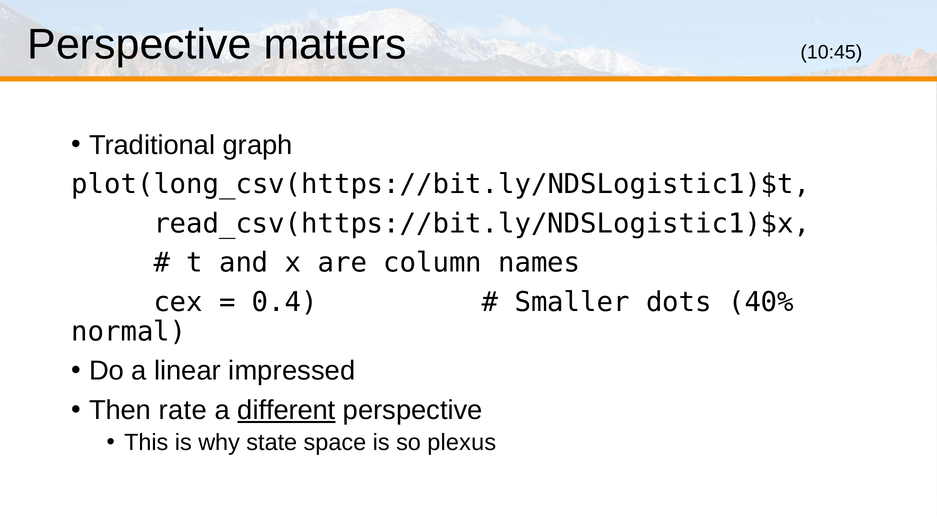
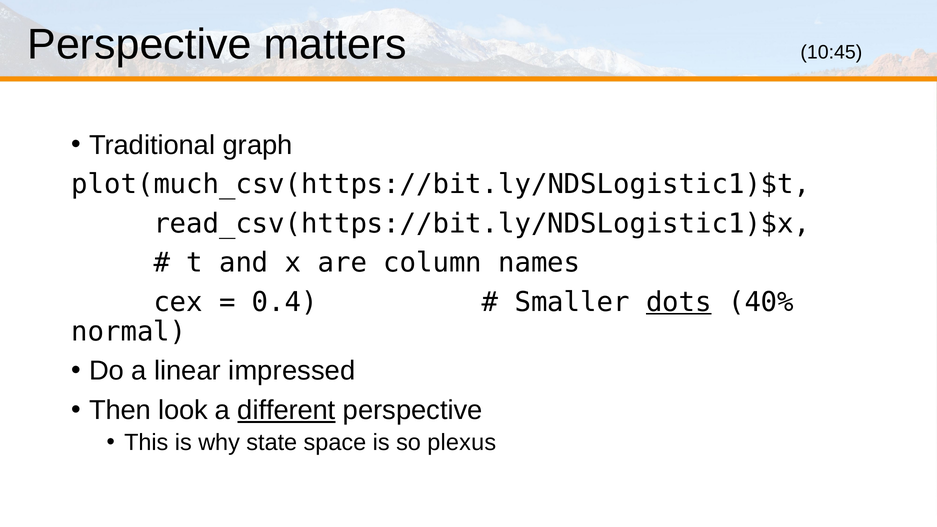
plot(long_csv(https://bit.ly/NDSLogistic1)$t: plot(long_csv(https://bit.ly/NDSLogistic1)$t -> plot(much_csv(https://bit.ly/NDSLogistic1)$t (441, 184)
dots underline: none -> present (679, 302)
rate: rate -> look (183, 410)
